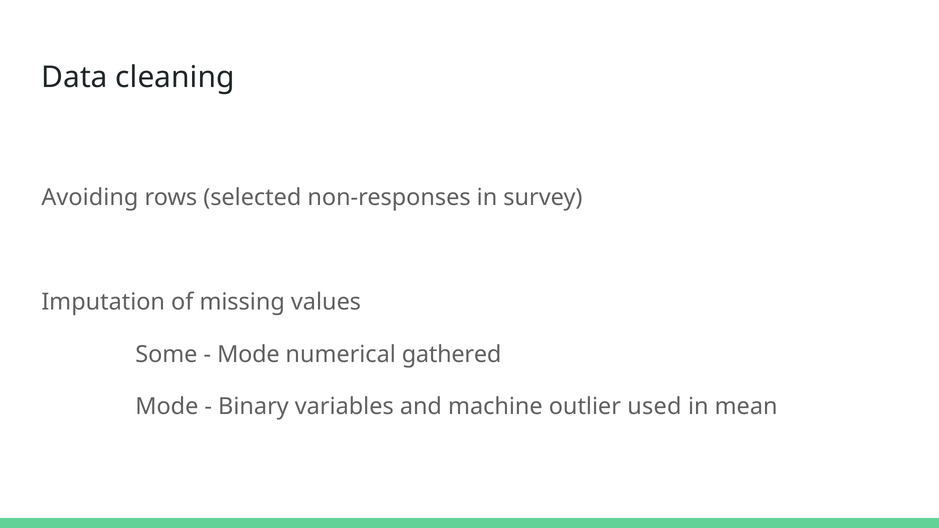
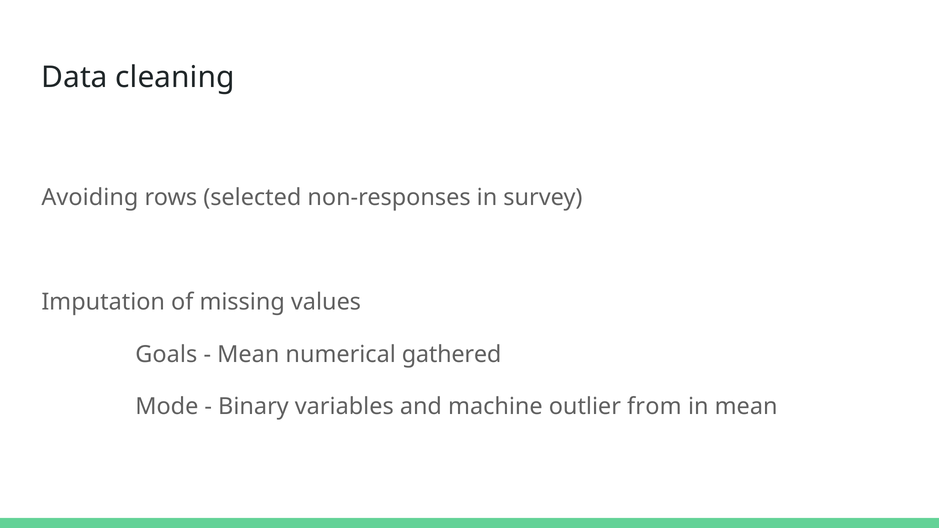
Some: Some -> Goals (166, 354)
Mode: Mode -> Mean (248, 354)
used: used -> from (654, 407)
